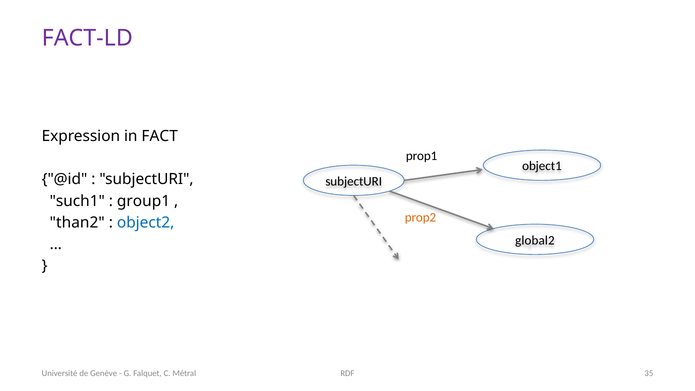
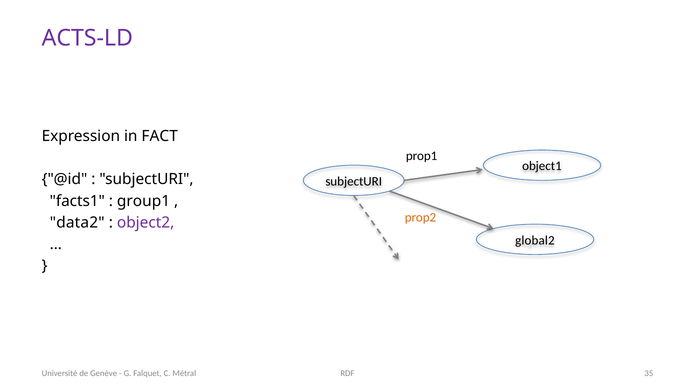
FACT-LD: FACT-LD -> ACTS-LD (87, 38)
such1: such1 -> facts1 (77, 201)
than2: than2 -> data2 (77, 223)
object2 colour: blue -> purple (146, 223)
